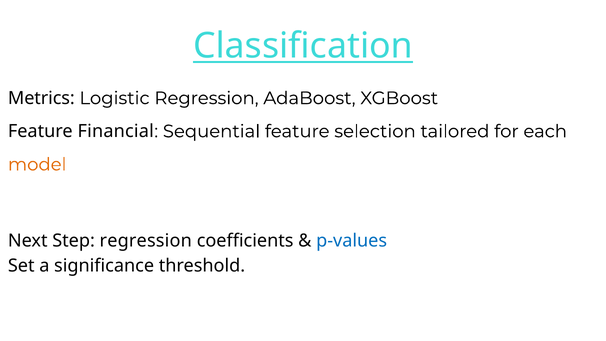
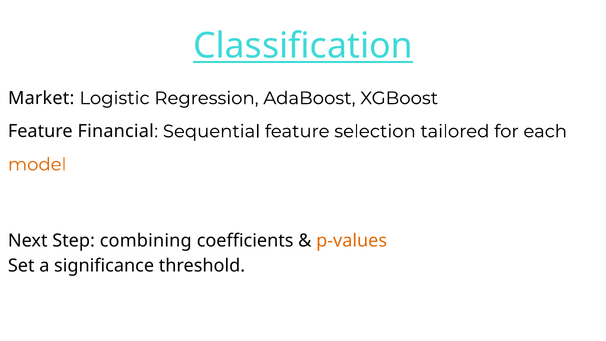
Metrics: Metrics -> Market (41, 98)
Step regression: regression -> combining (146, 240)
p-values colour: blue -> orange (352, 240)
